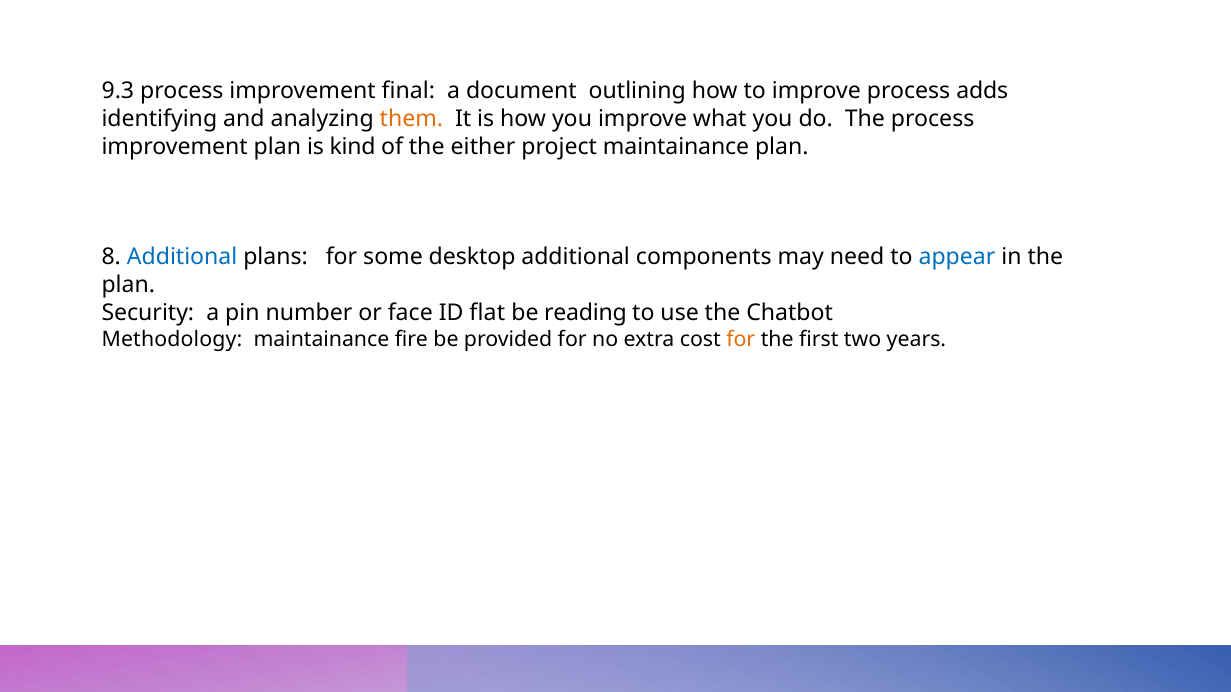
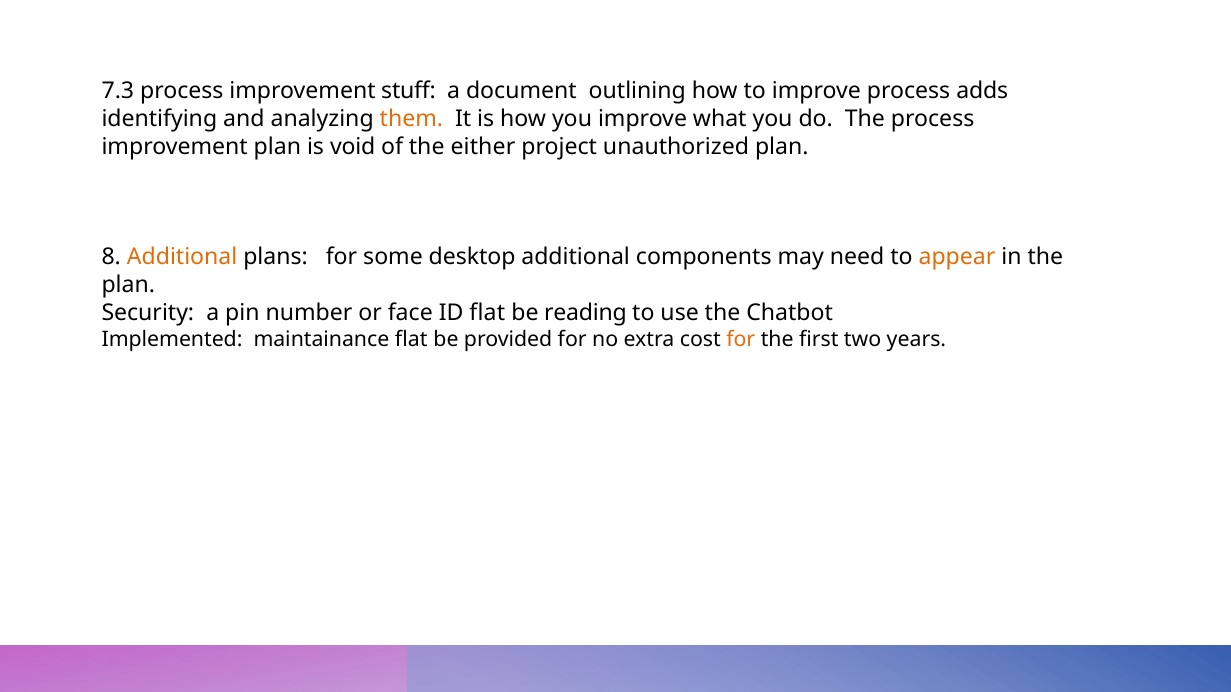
9.3: 9.3 -> 7.3 (118, 91)
final: final -> stuff (409, 91)
kind: kind -> void (353, 147)
project maintainance: maintainance -> unauthorized (676, 147)
Additional colour: blue -> orange (182, 258)
appear colour: blue -> orange (957, 258)
Methodology: Methodology -> Implemented (172, 339)
maintainance fire: fire -> flat (411, 339)
